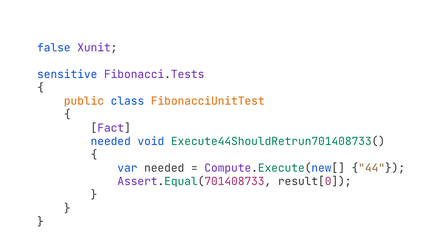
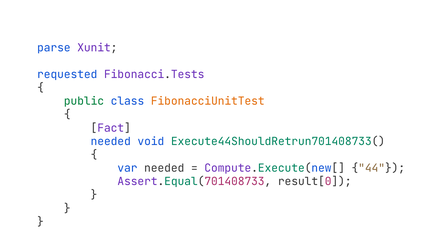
false: false -> parse (54, 48)
sensitive: sensitive -> requested (67, 74)
public colour: orange -> green (84, 101)
